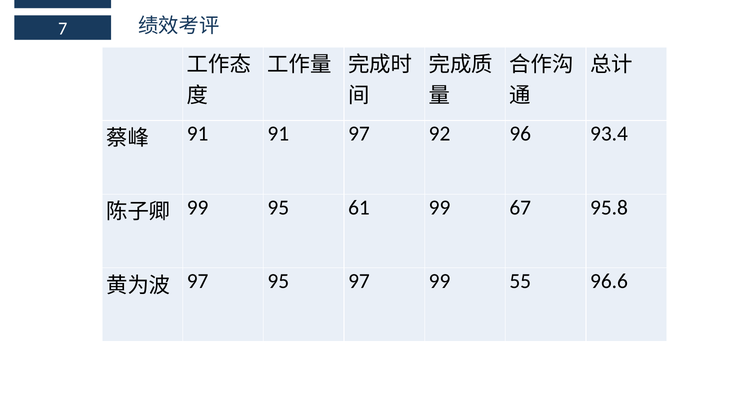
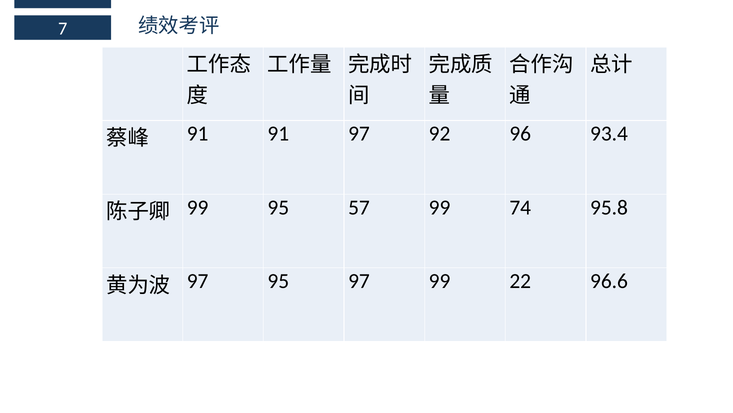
61: 61 -> 57 (359, 207)
67: 67 -> 74 (520, 207)
55: 55 -> 22 (520, 281)
